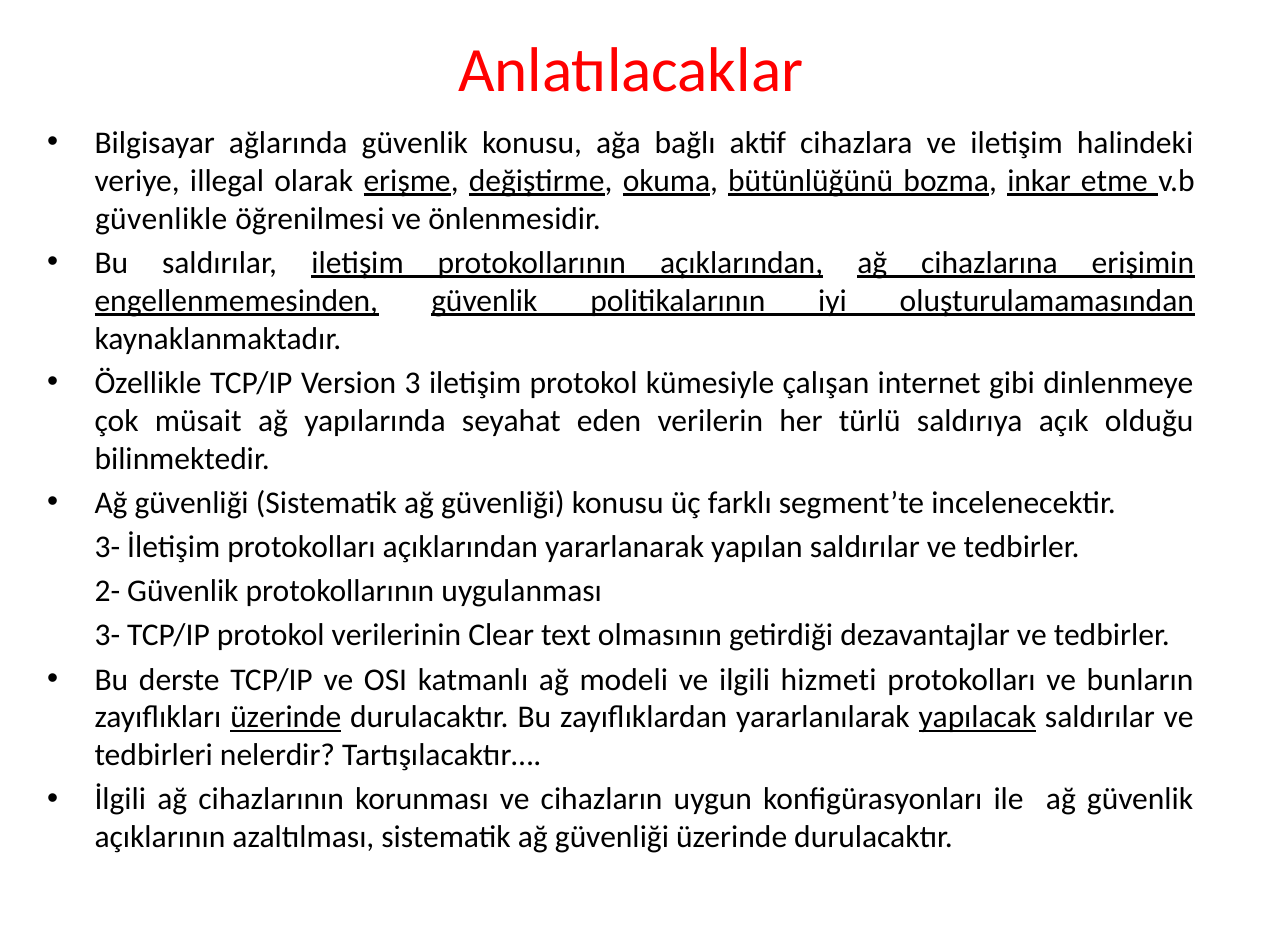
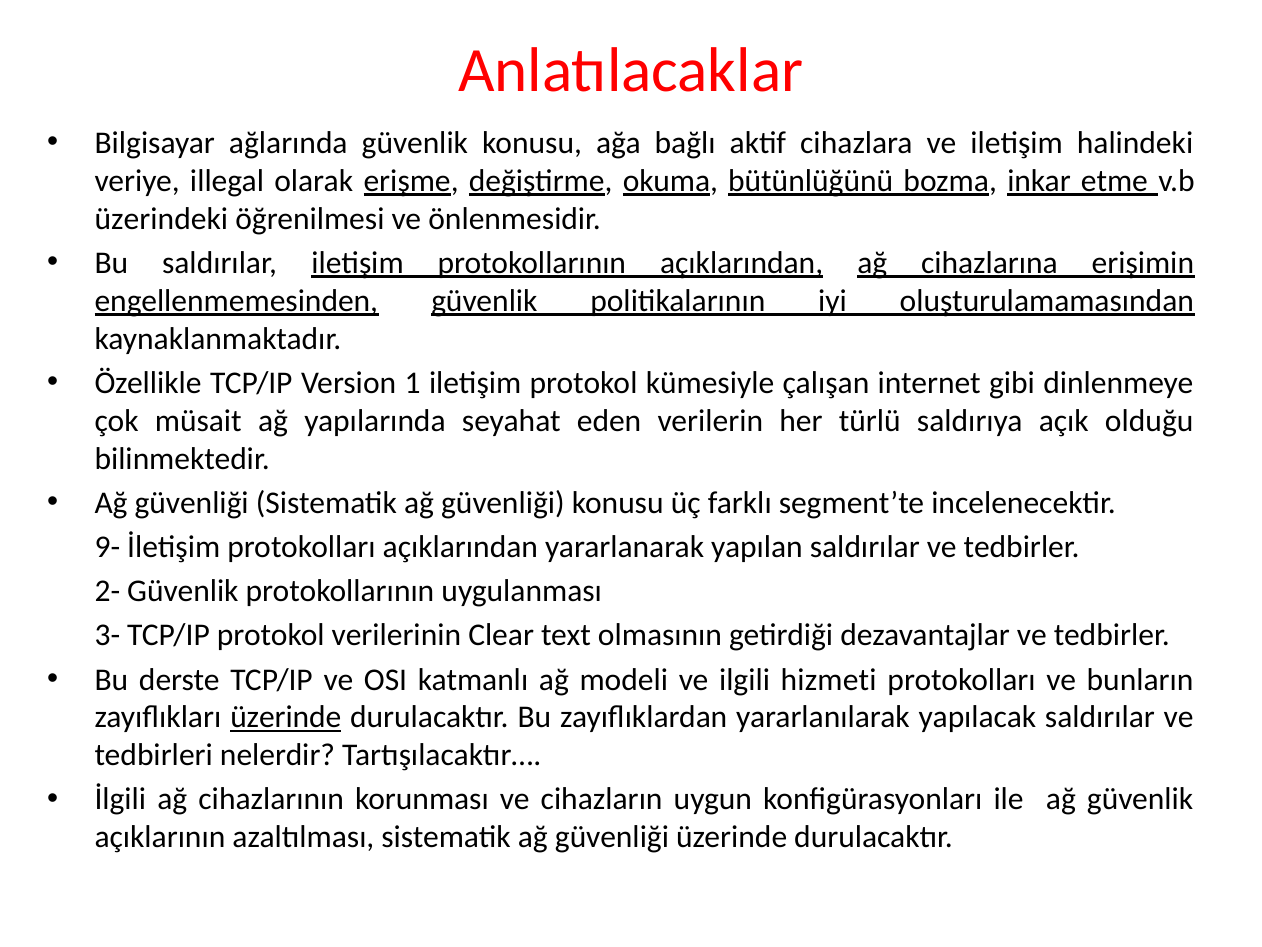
güvenlikle: güvenlikle -> üzerindeki (161, 219)
3: 3 -> 1 (413, 383)
3-: 3- -> 9- (107, 547)
yapılacak underline: present -> none (977, 717)
